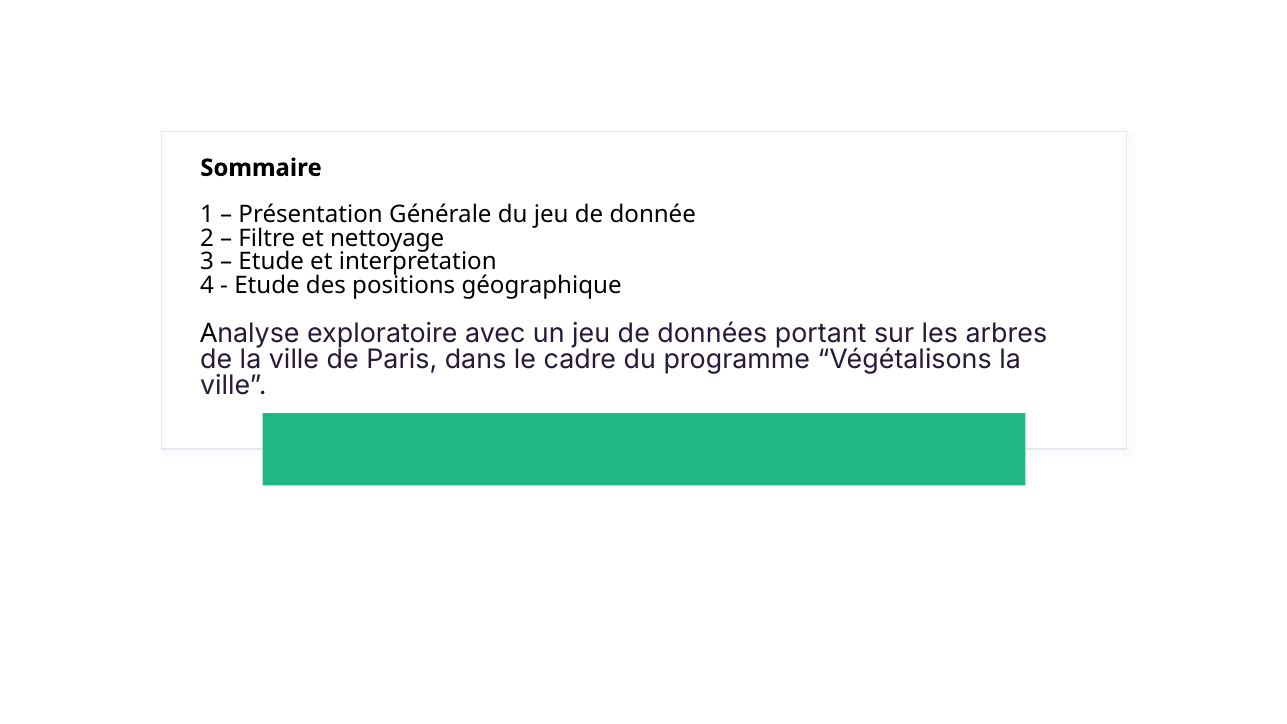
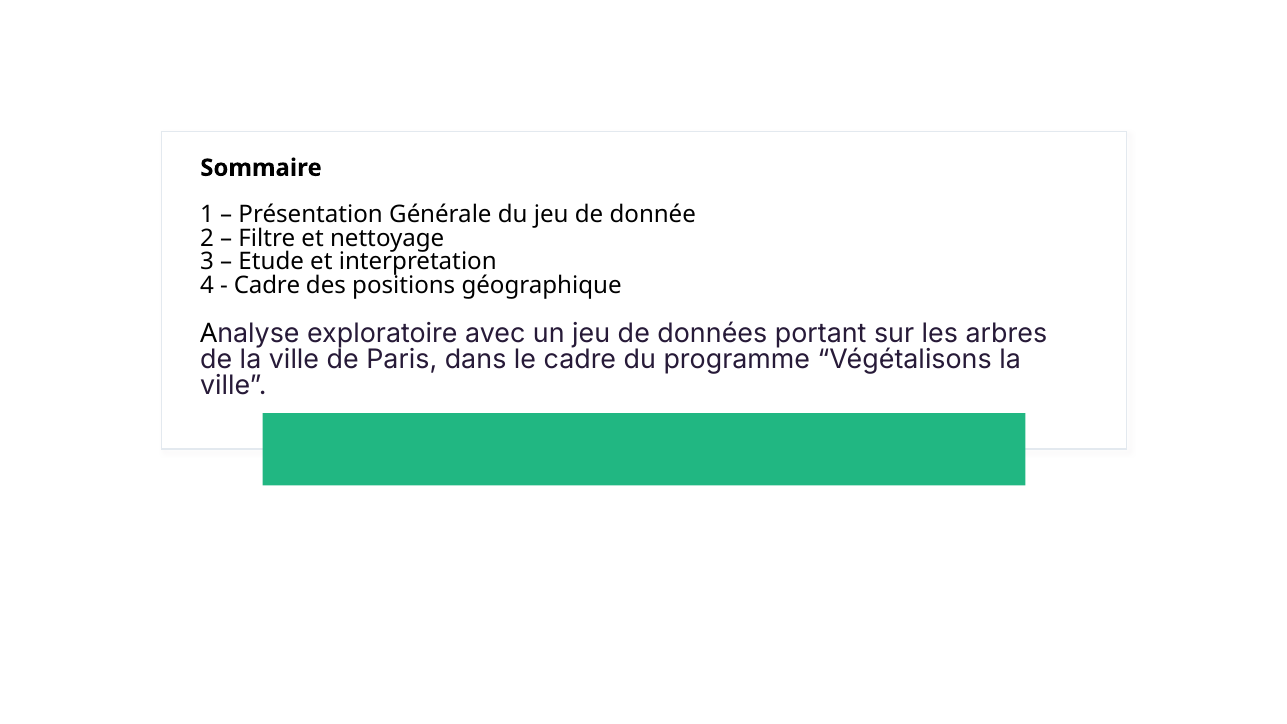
Etude: Etude -> Cadre (267, 285)
